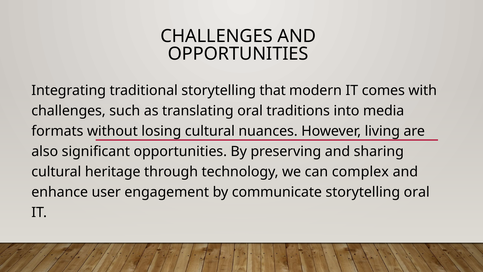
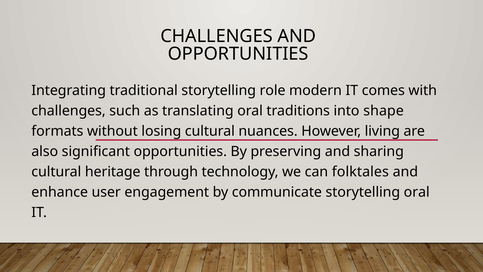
that: that -> role (273, 91)
media: media -> shape (384, 111)
complex: complex -> folktales (360, 172)
